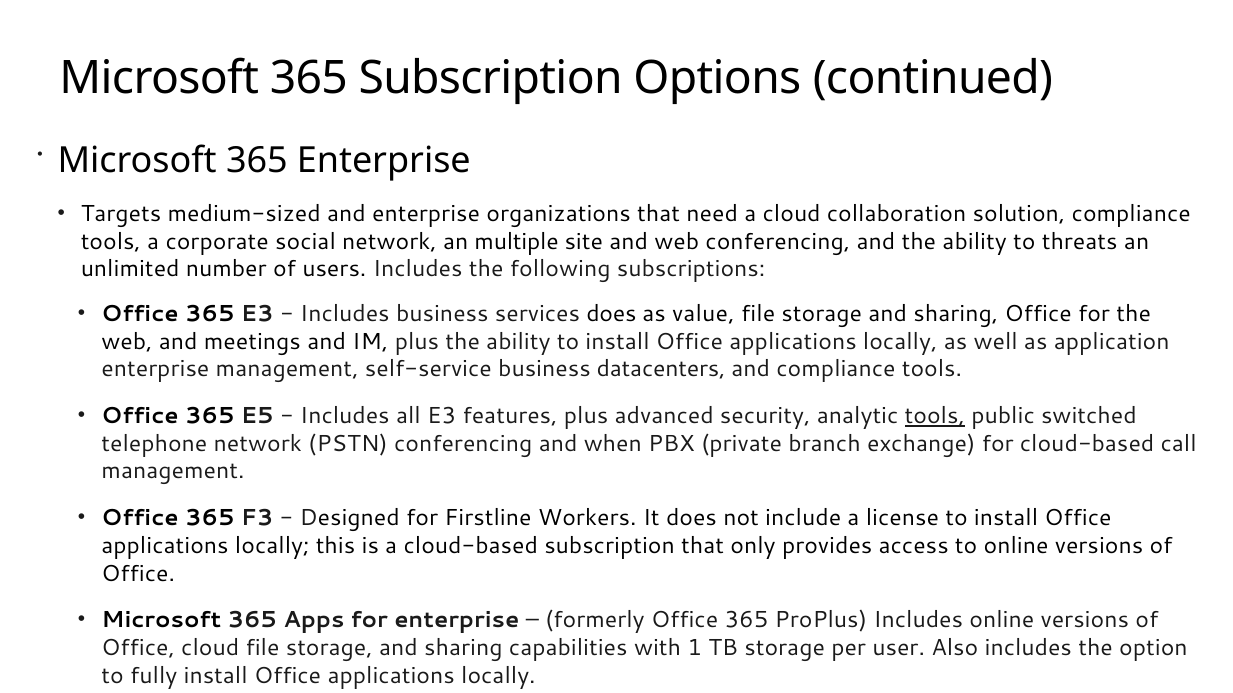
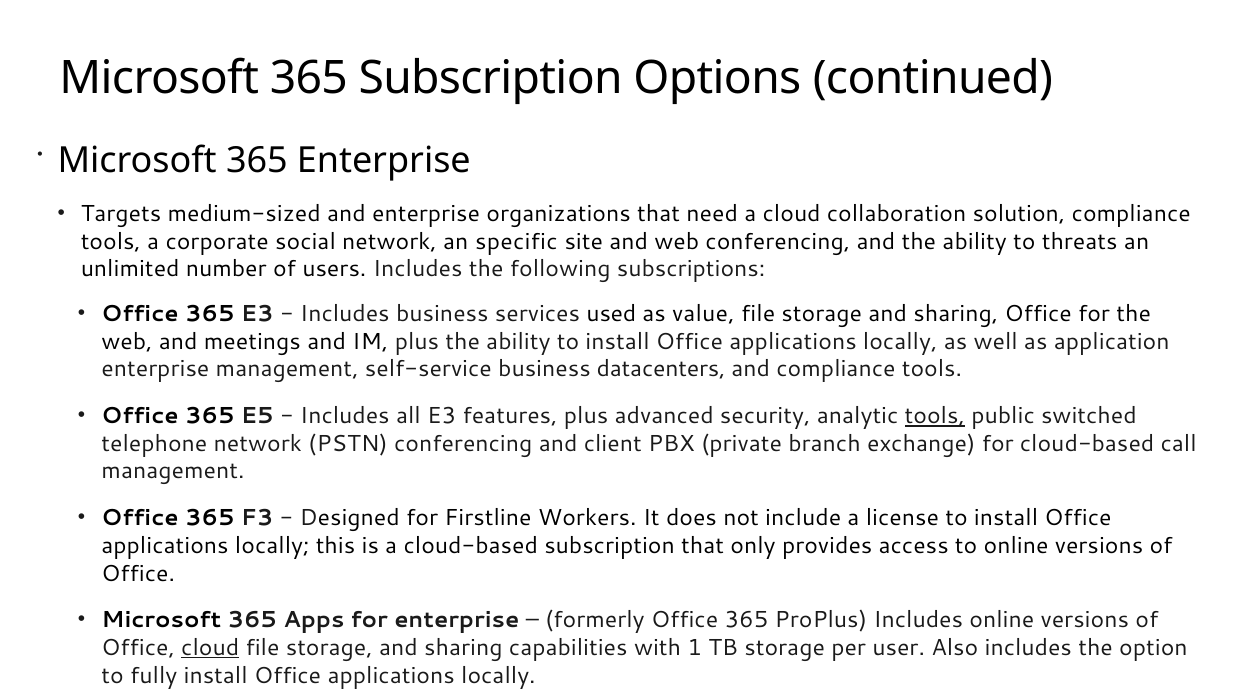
multiple: multiple -> specific (516, 242)
services does: does -> used (611, 314)
when: when -> client (613, 444)
cloud underline: none -> present (210, 648)
